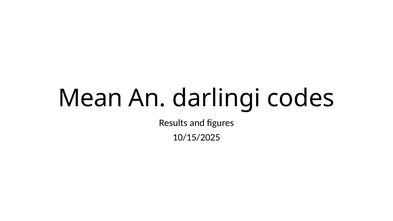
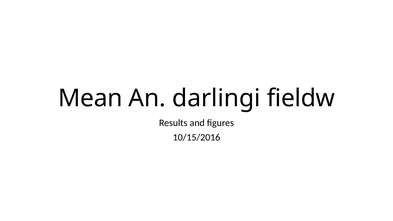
codes: codes -> fieldw (301, 98)
10/15/2025: 10/15/2025 -> 10/15/2016 (196, 138)
